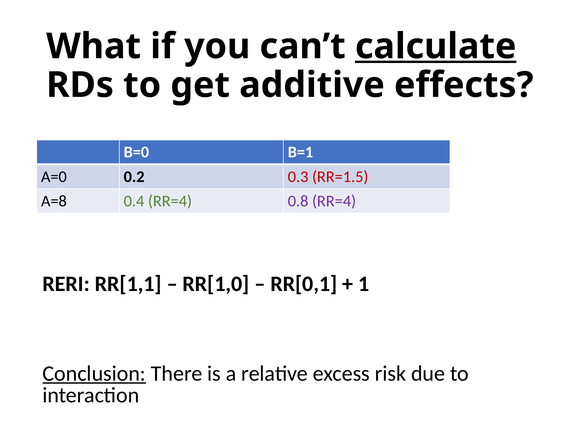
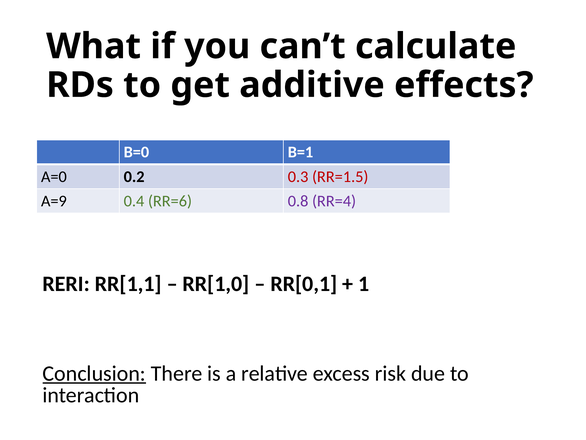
calculate underline: present -> none (436, 46)
A=8: A=8 -> A=9 (54, 201)
0.4 RR=4: RR=4 -> RR=6 (170, 201)
